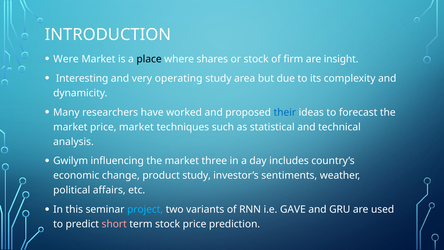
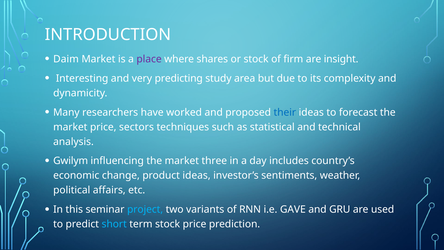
Were: Were -> Daim (66, 59)
place colour: black -> purple (149, 59)
operating: operating -> predicting (179, 78)
price market: market -> sectors (136, 127)
product study: study -> ideas (197, 175)
short colour: pink -> light blue (114, 224)
